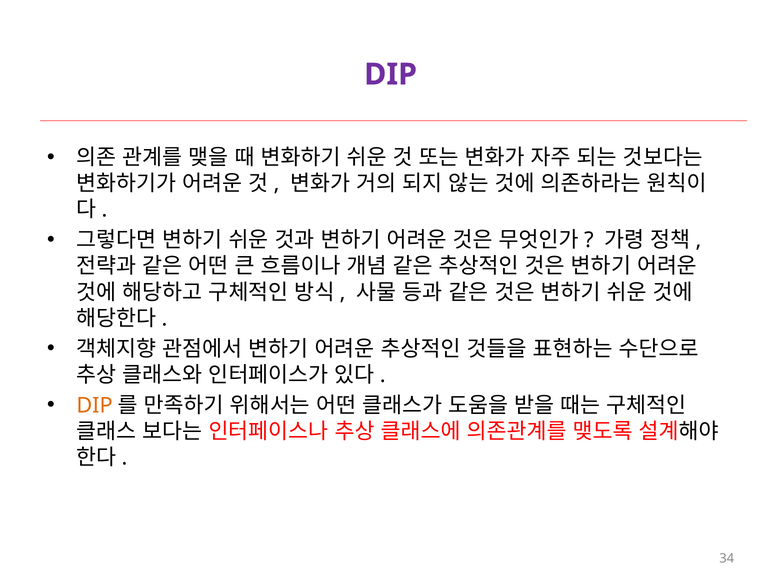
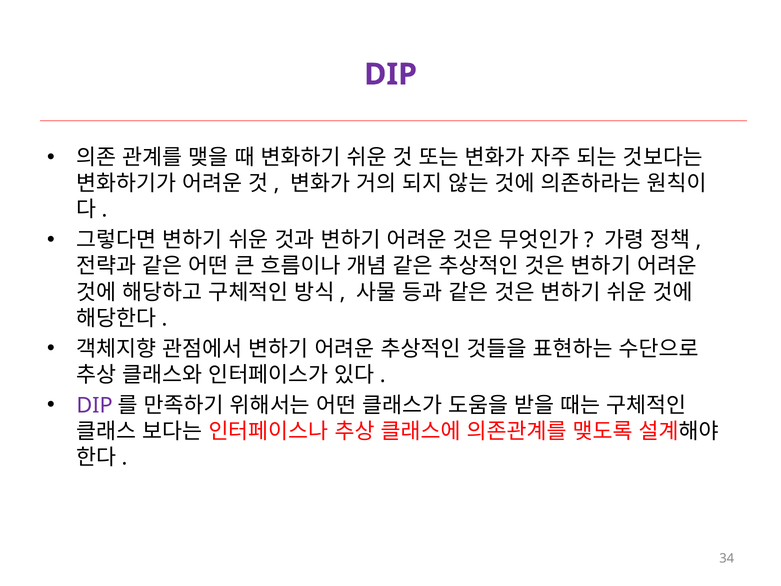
DIP colour: orange -> purple (95, 405)
